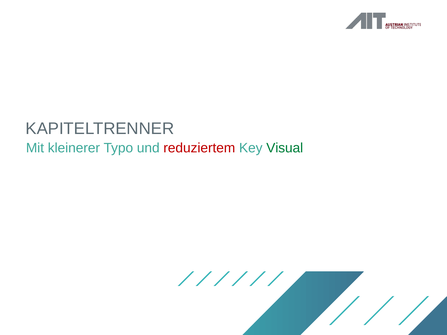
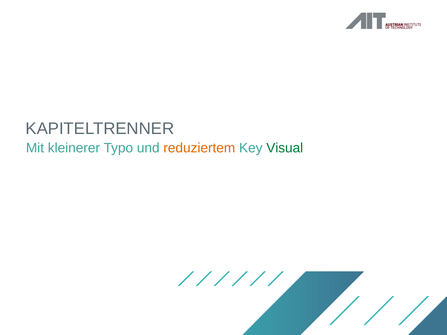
reduziertem colour: red -> orange (199, 148)
